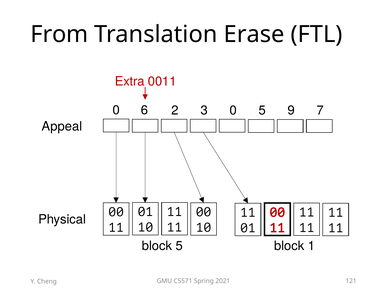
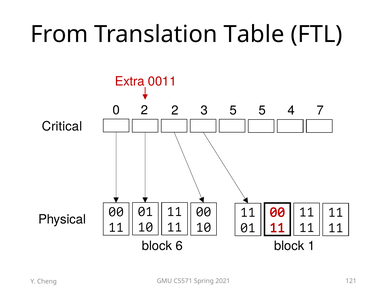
Erase: Erase -> Table (254, 34)
0 6: 6 -> 2 (144, 110)
3 0: 0 -> 5 (233, 111)
9: 9 -> 4 (291, 111)
Appeal: Appeal -> Critical (62, 126)
block 5: 5 -> 6 (179, 246)
